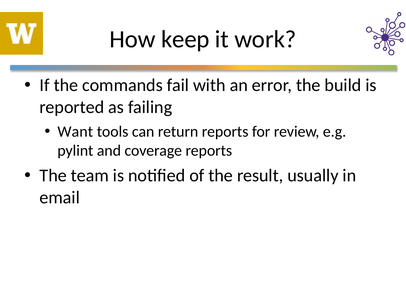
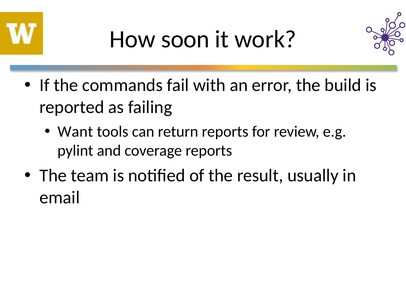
keep: keep -> soon (185, 39)
